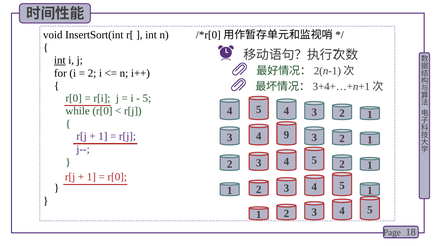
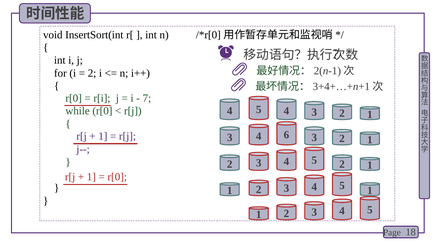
int underline: present -> none (60, 60)
5: 5 -> 7 (147, 98)
9: 9 -> 6 (286, 135)
